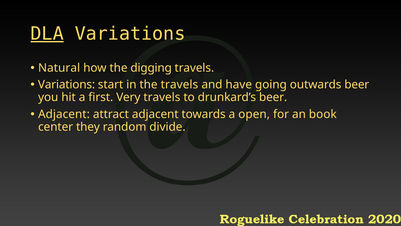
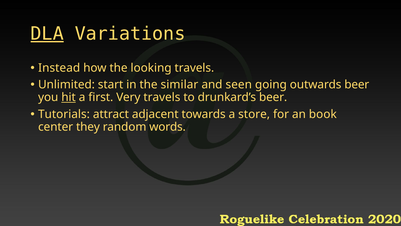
Natural: Natural -> Instead (59, 68)
digging: digging -> looking (151, 68)
Variations: Variations -> Unlimited (66, 85)
the travels: travels -> similar (179, 85)
have: have -> seen (239, 85)
hit underline: none -> present (69, 97)
Adjacent: Adjacent -> Tutorials (64, 114)
open: open -> store (254, 114)
divide: divide -> words (168, 127)
